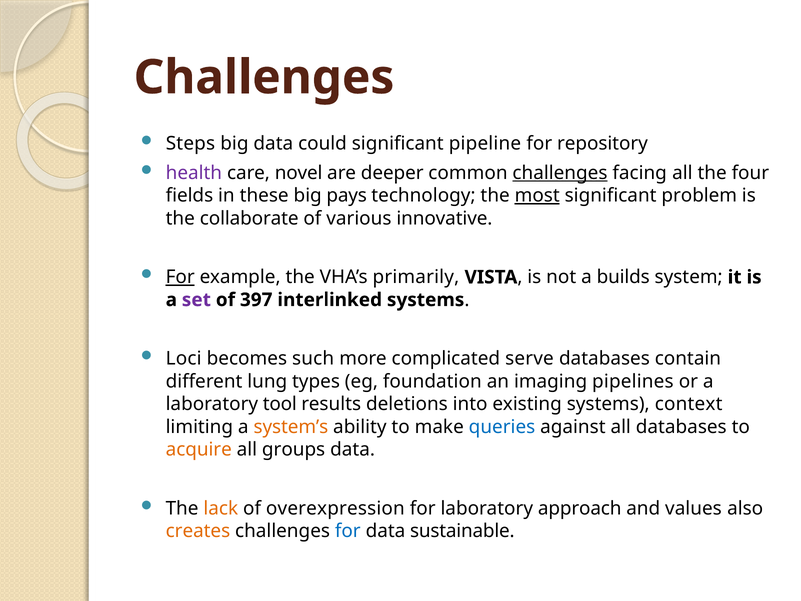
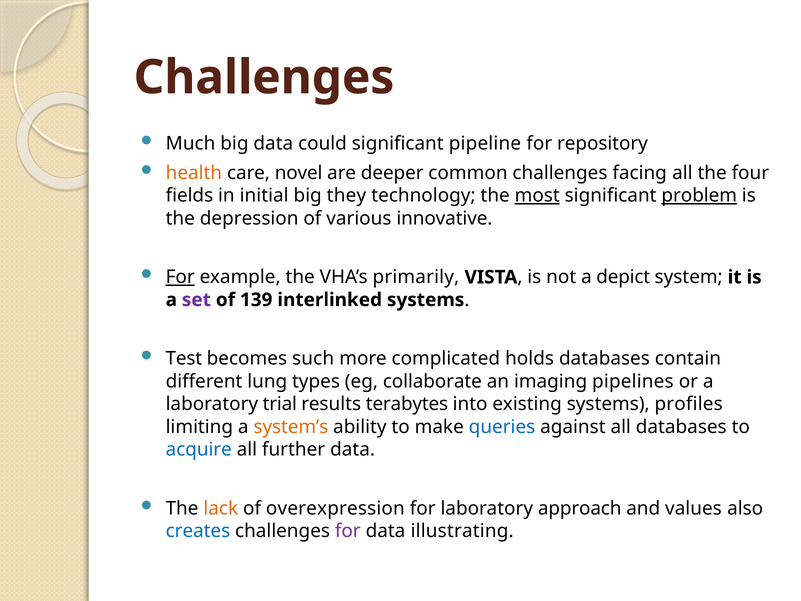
Steps: Steps -> Much (191, 143)
health colour: purple -> orange (194, 173)
challenges underline: present -> none (560, 173)
these: these -> initial (264, 196)
pays: pays -> they (346, 196)
problem underline: none -> present (699, 196)
collaborate: collaborate -> depression (249, 218)
builds: builds -> depict (623, 277)
397: 397 -> 139 (256, 300)
Loci: Loci -> Test (184, 359)
serve: serve -> holds (530, 359)
foundation: foundation -> collaborate (432, 381)
tool: tool -> trial (280, 404)
deletions: deletions -> terabytes (407, 404)
context: context -> profiles (689, 404)
acquire colour: orange -> blue (199, 449)
groups: groups -> further (294, 449)
creates colour: orange -> blue (198, 531)
for colour: blue -> purple (348, 531)
sustainable: sustainable -> illustrating (462, 531)
